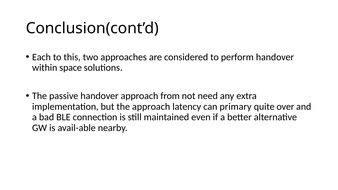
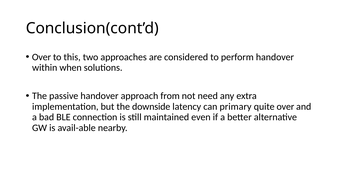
Each: Each -> Over (41, 57)
space: space -> when (71, 68)
the approach: approach -> downside (151, 107)
